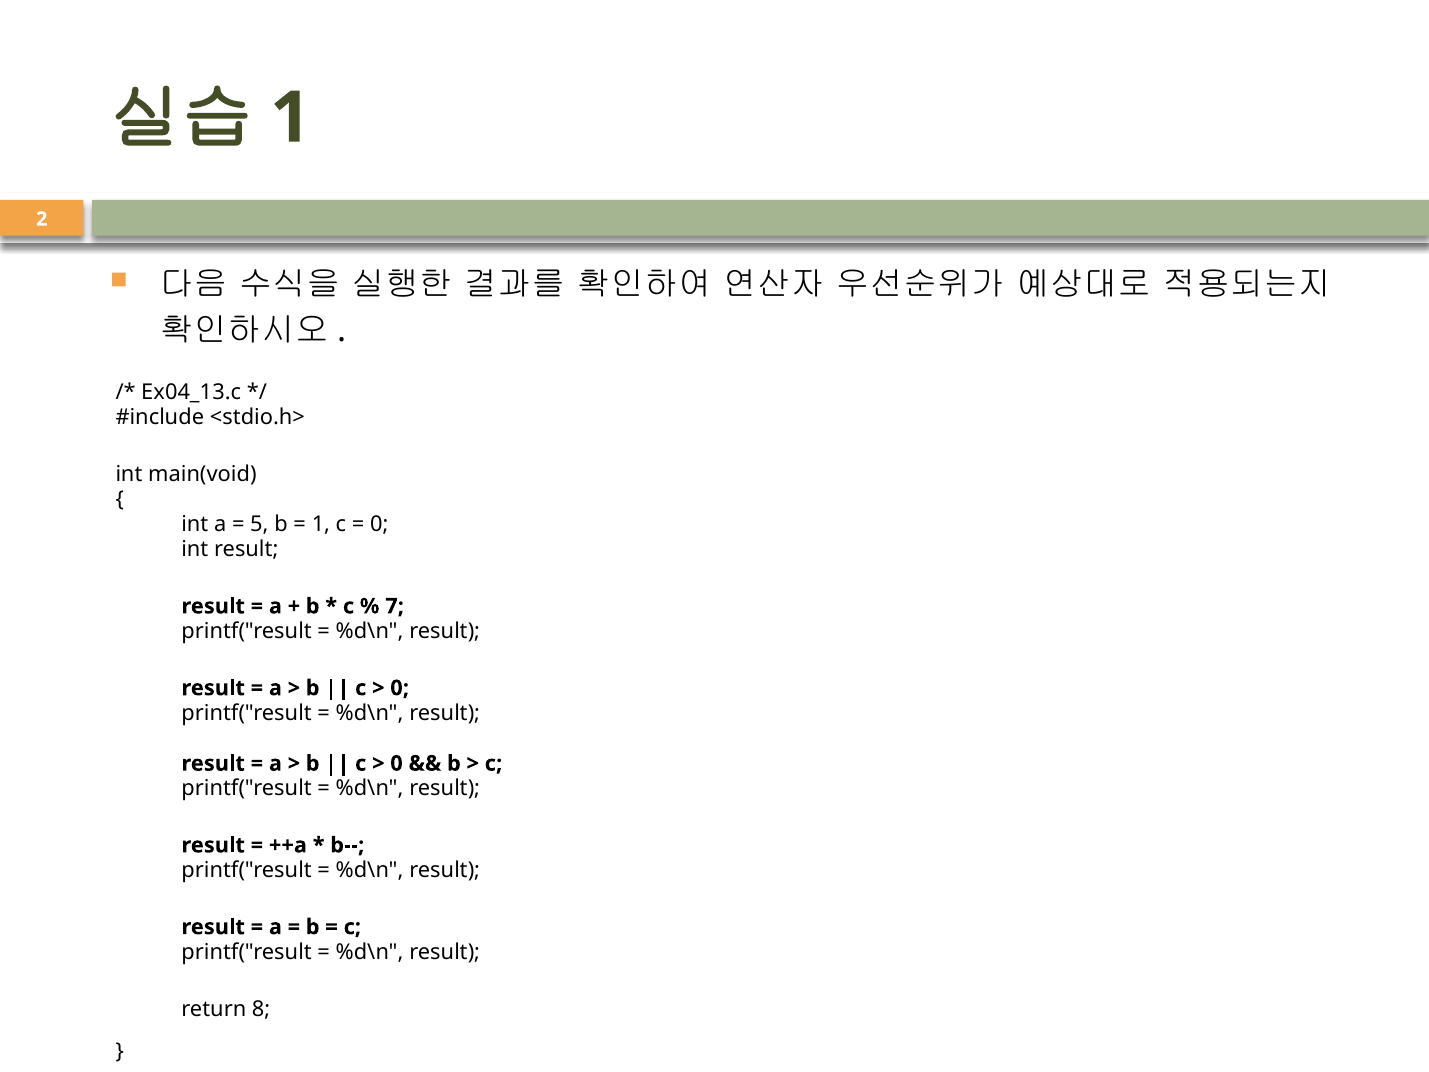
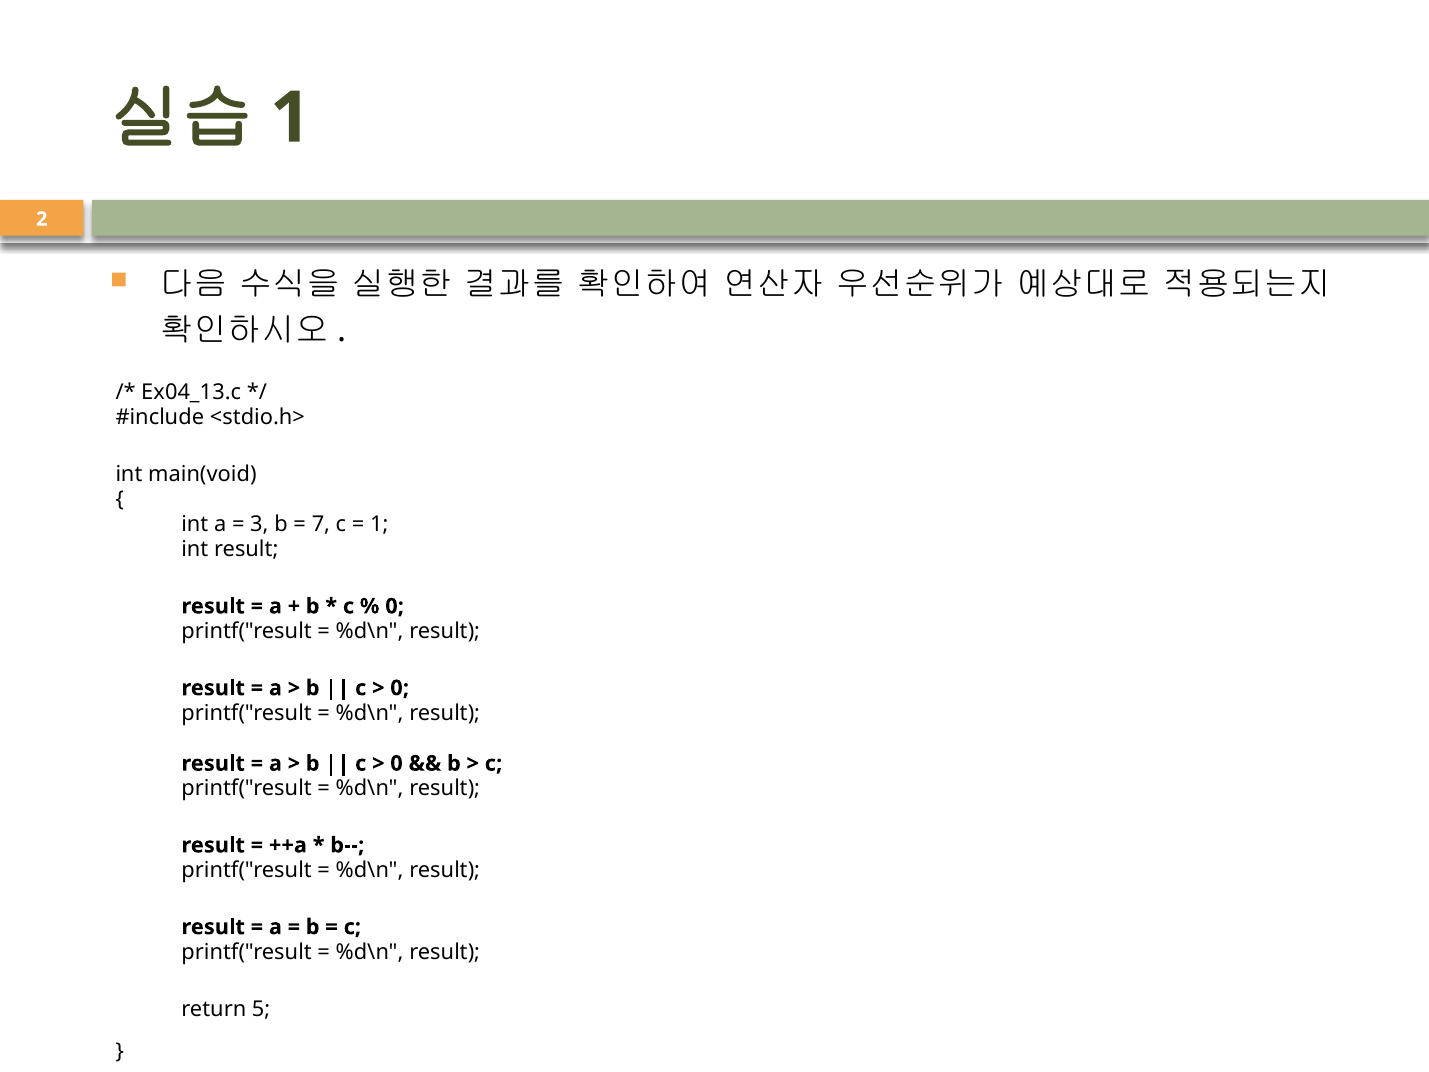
5: 5 -> 3 (259, 524)
1: 1 -> 7 (321, 524)
0: 0 -> 1 (379, 524)
7: 7 -> 0 (395, 606)
8: 8 -> 5 (261, 1009)
